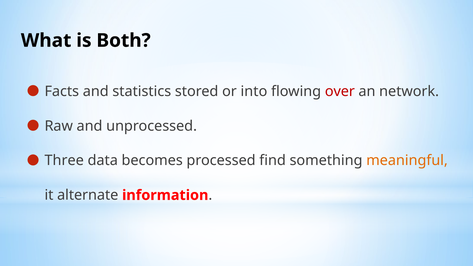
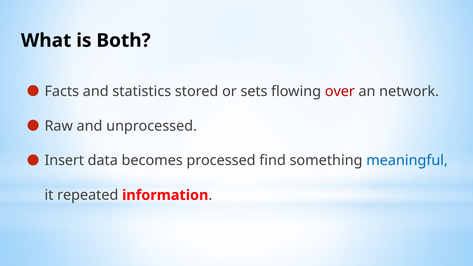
into: into -> sets (254, 91)
Three: Three -> Insert (64, 161)
meaningful colour: orange -> blue (407, 161)
alternate: alternate -> repeated (88, 195)
